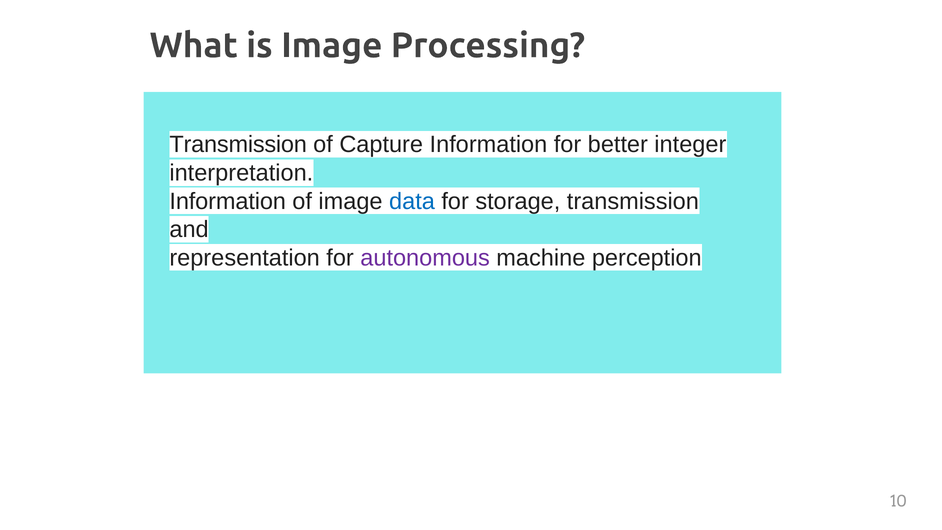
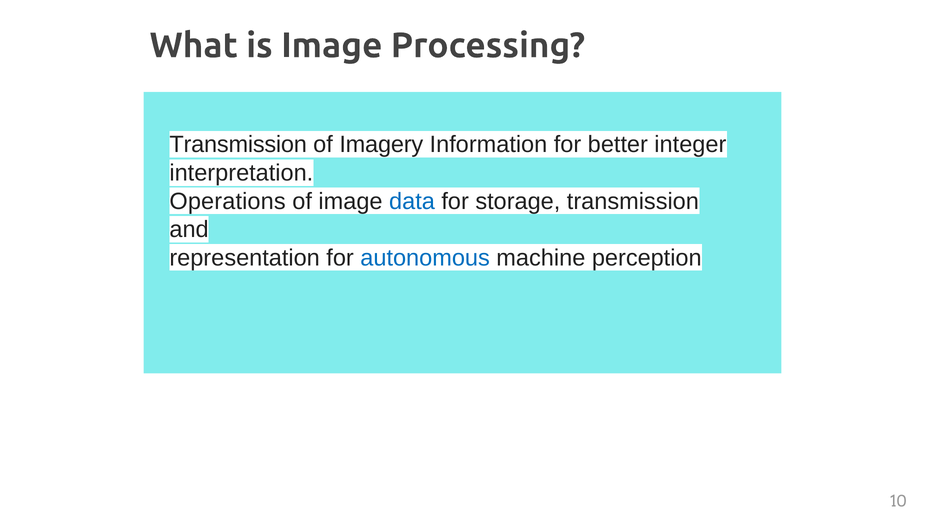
Capture: Capture -> Imagery (381, 145)
Information: Information -> Operations (228, 201)
autonomous colour: purple -> blue (425, 258)
